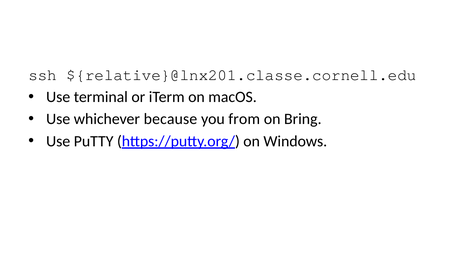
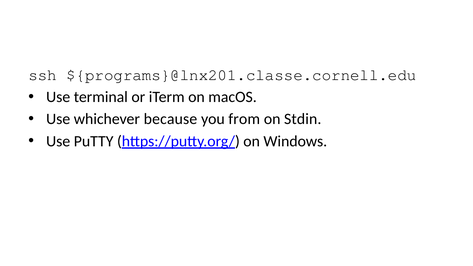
${relative}@lnx201.classe.cornell.edu: ${relative}@lnx201.classe.cornell.edu -> ${programs}@lnx201.classe.cornell.edu (241, 75)
Bring: Bring -> Stdin (303, 119)
